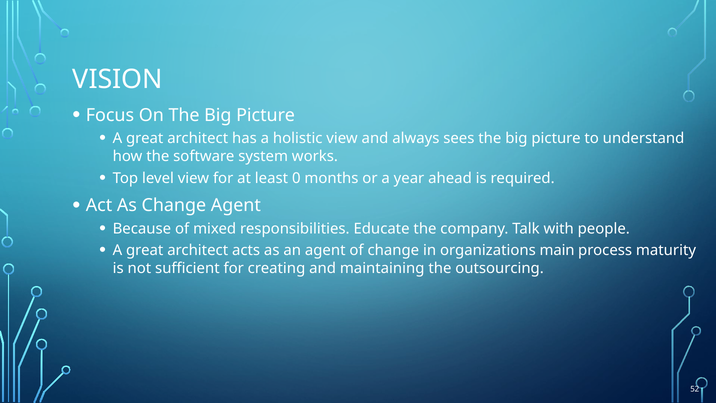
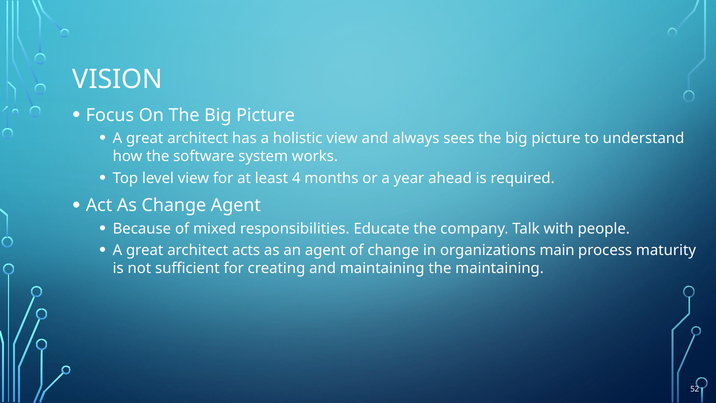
0: 0 -> 4 (296, 178)
the outsourcing: outsourcing -> maintaining (500, 268)
